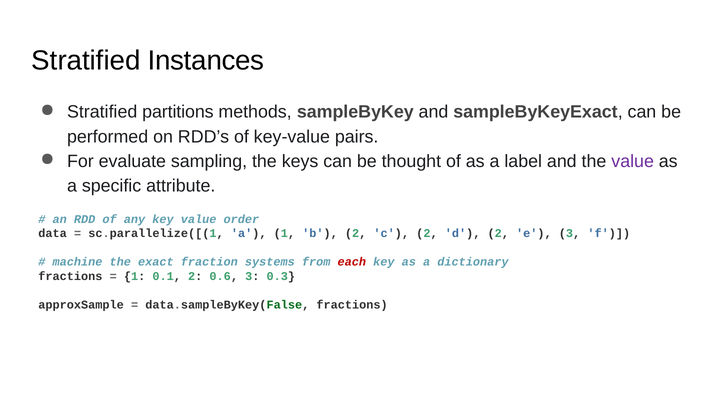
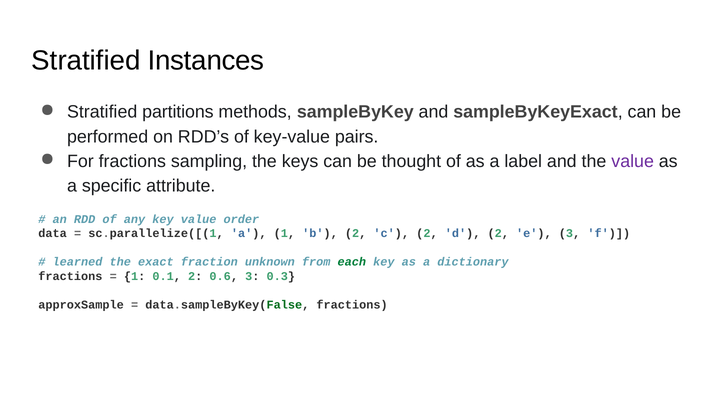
For evaluate: evaluate -> fractions (132, 161)
machine: machine -> learned (78, 262)
systems: systems -> unknown (270, 262)
each colour: red -> green (352, 262)
